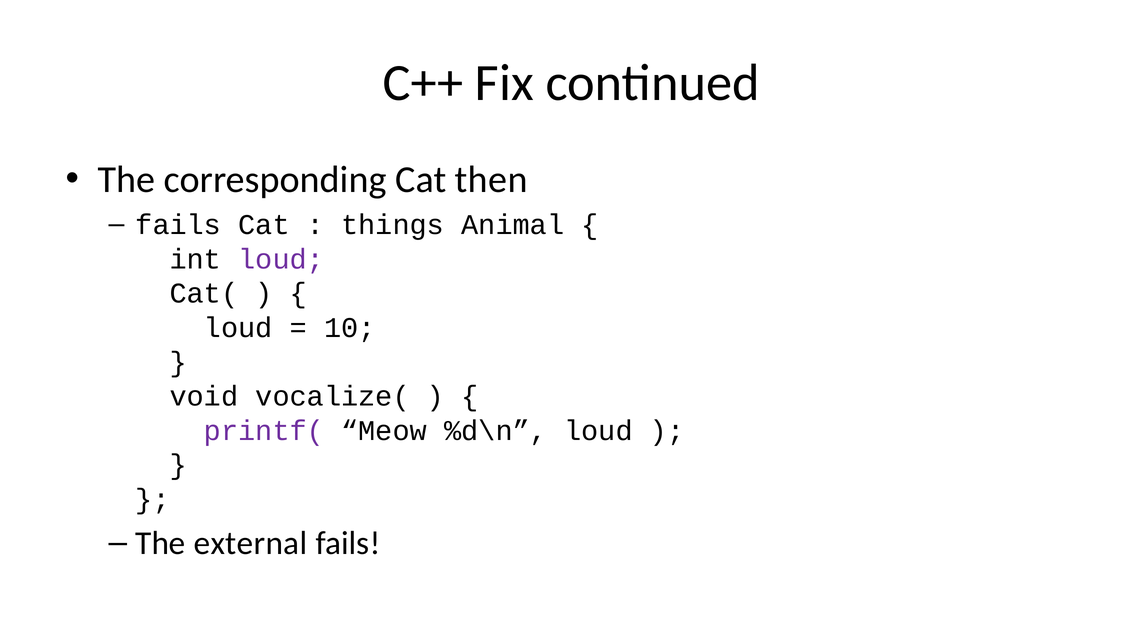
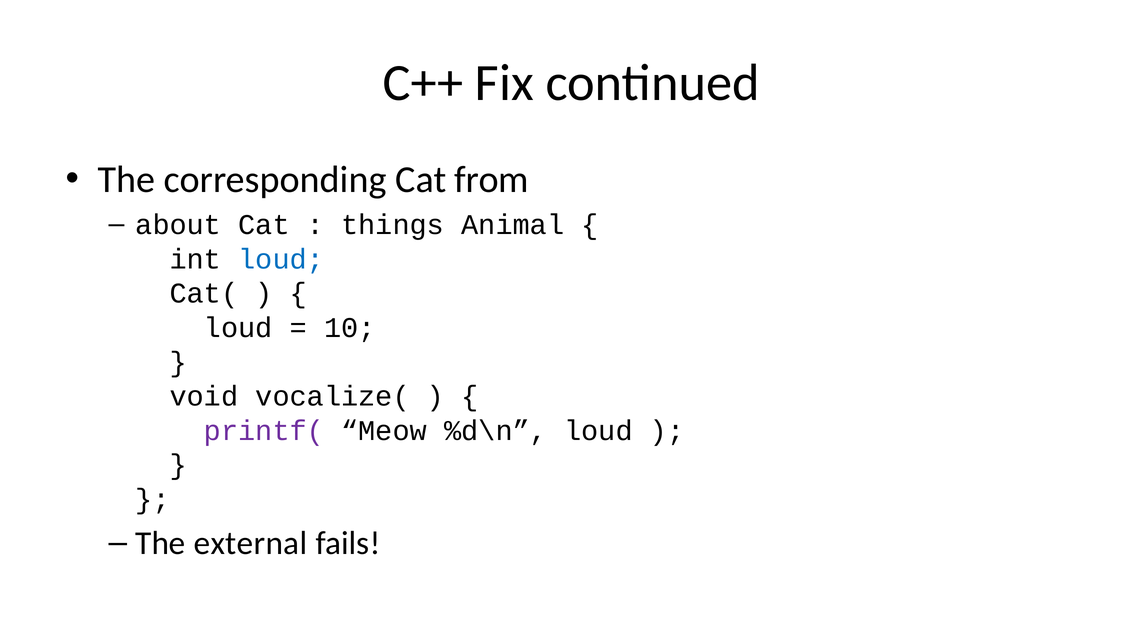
then: then -> from (492, 180)
fails: fails -> about (178, 225)
loud colour: purple -> blue (281, 259)
